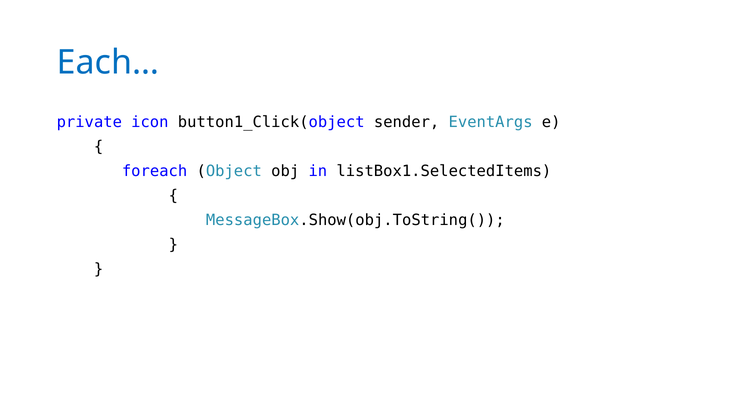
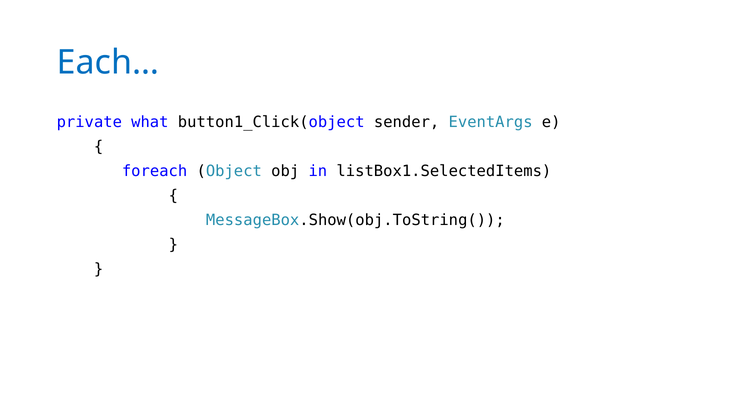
icon: icon -> what (150, 122)
